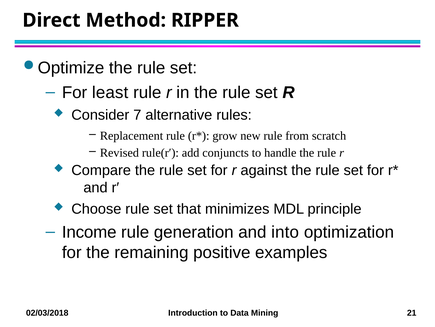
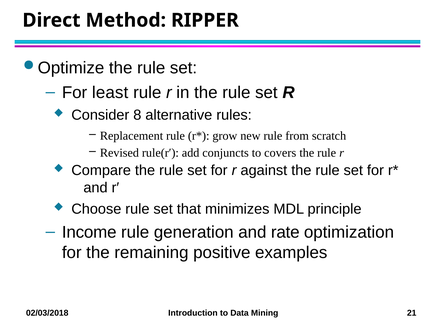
7: 7 -> 8 (137, 115)
handle: handle -> covers (280, 152)
into: into -> rate (285, 232)
